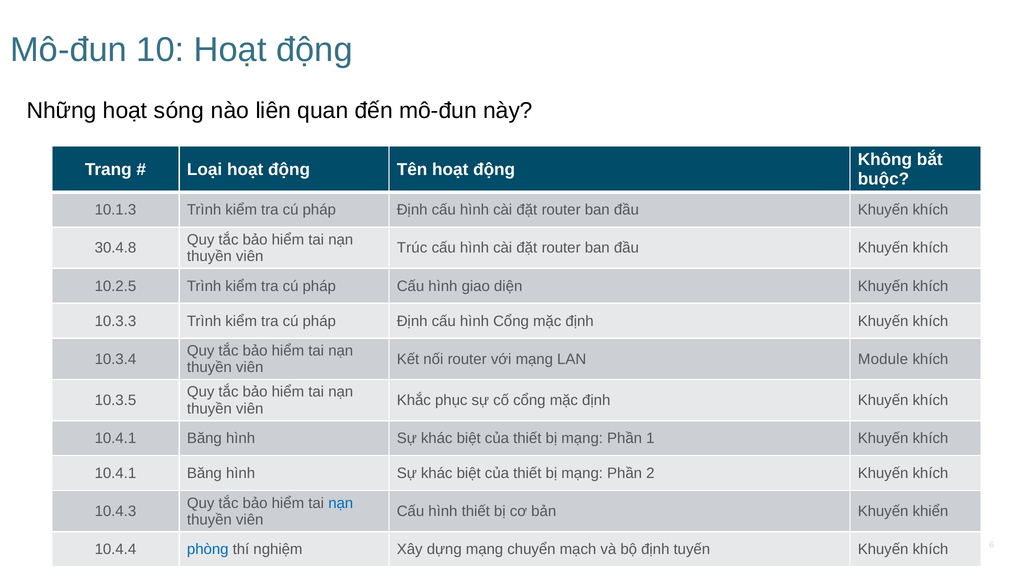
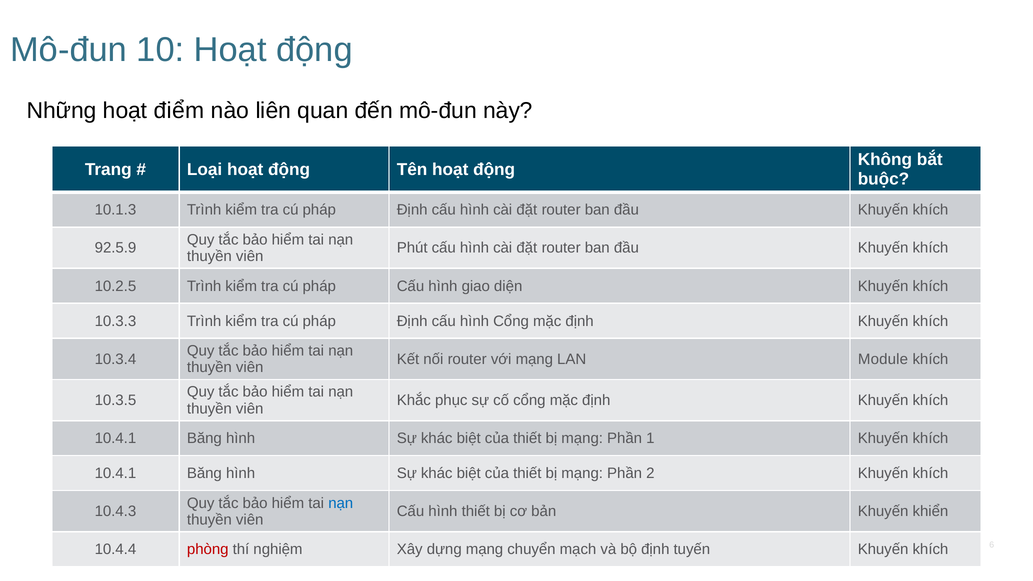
sóng: sóng -> điểm (179, 111)
30.4.8: 30.4.8 -> 92.5.9 (116, 248)
Trúc: Trúc -> Phút (412, 248)
phòng colour: blue -> red (208, 550)
